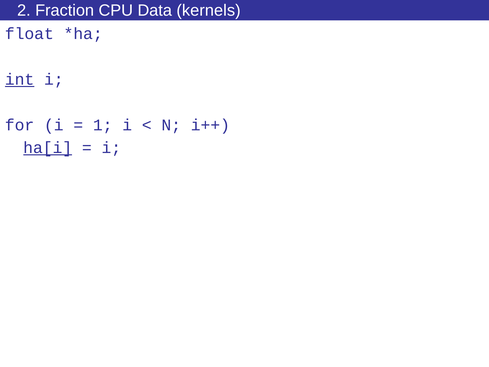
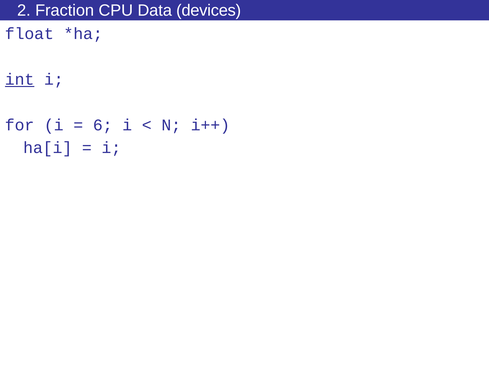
kernels: kernels -> devices (209, 11)
1: 1 -> 6 (103, 125)
ha[i underline: present -> none (48, 148)
